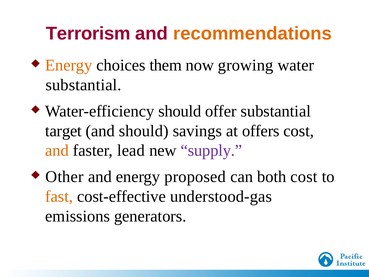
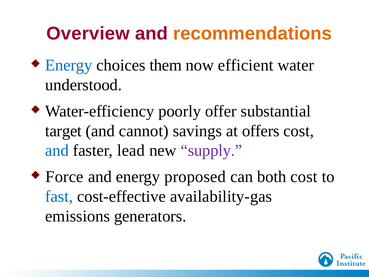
Terrorism: Terrorism -> Overview (88, 34)
Energy colour: orange -> blue (69, 65)
growing: growing -> efficient (246, 65)
substantial: substantial -> understood (84, 85)
Water-efficiency should: should -> poorly (180, 111)
and should: should -> cannot (144, 131)
and colour: orange -> blue (57, 150)
Other: Other -> Force (64, 177)
fast colour: orange -> blue (59, 196)
understood-gas: understood-gas -> availability-gas (221, 196)
